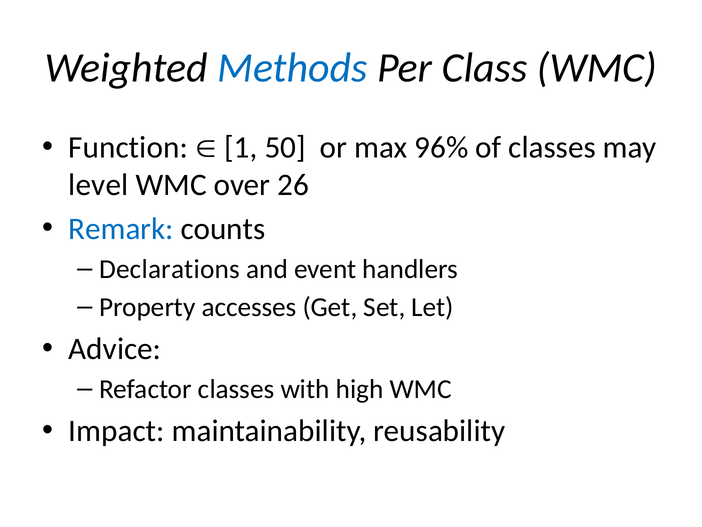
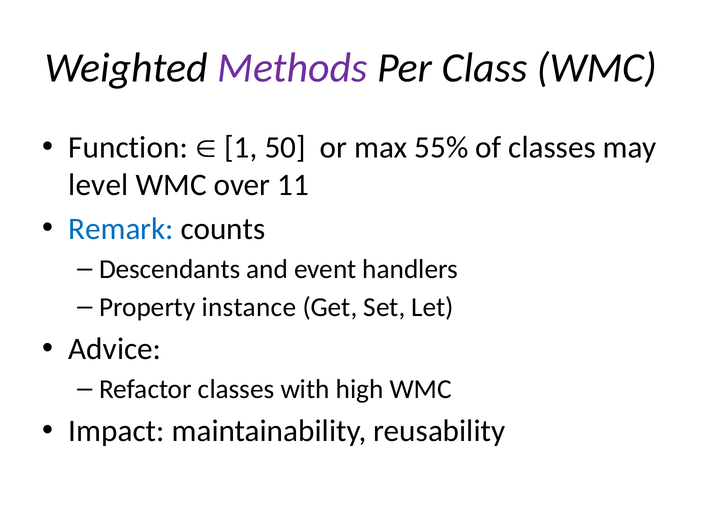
Methods colour: blue -> purple (292, 68)
96%: 96% -> 55% (441, 147)
26: 26 -> 11 (293, 185)
Declarations: Declarations -> Descendants (170, 269)
accesses: accesses -> instance (249, 307)
